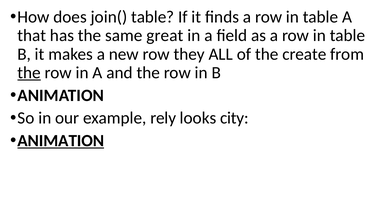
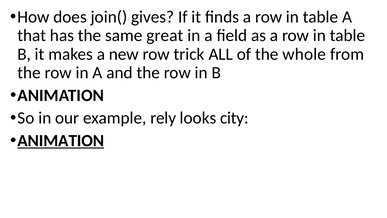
join( table: table -> gives (153, 17)
they: they -> trick (189, 54)
create: create -> whole (304, 54)
the underline: present -> none (29, 73)
